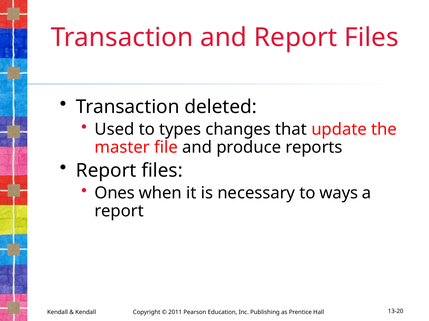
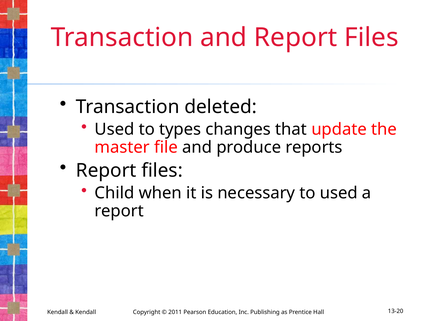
Ones: Ones -> Child (115, 193)
to ways: ways -> used (339, 193)
